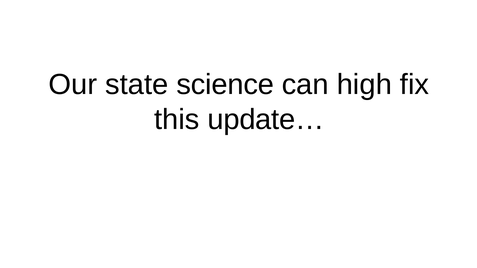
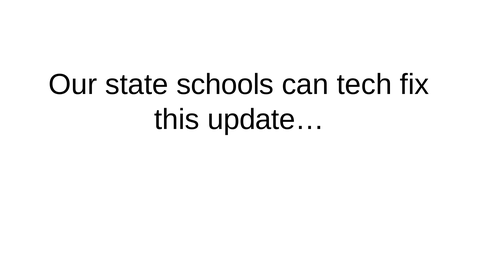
science: science -> schools (225, 85)
high: high -> tech (364, 85)
